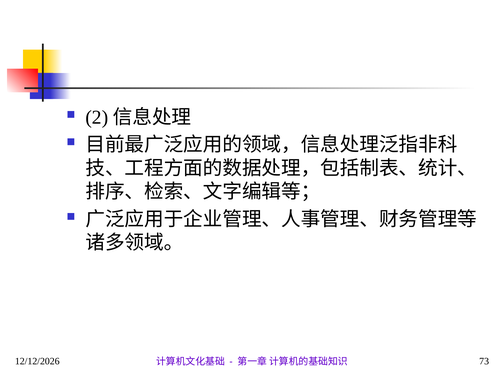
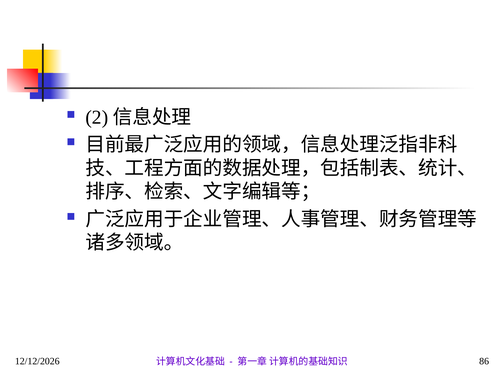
73: 73 -> 86 (484, 361)
